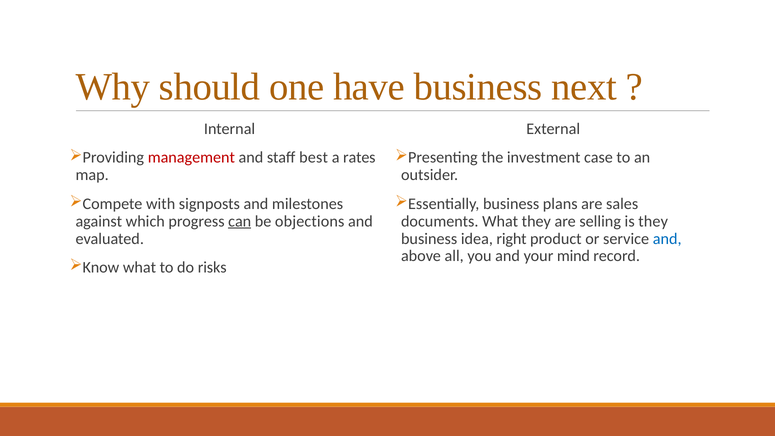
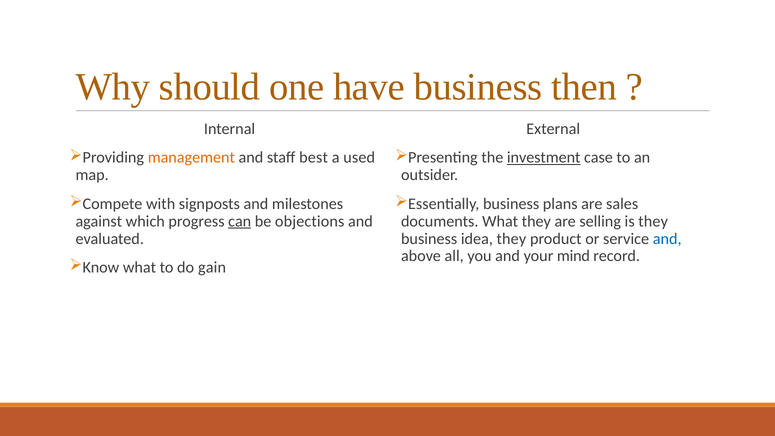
next: next -> then (584, 87)
management colour: red -> orange (191, 158)
rates: rates -> used (359, 158)
investment underline: none -> present (544, 158)
idea right: right -> they (511, 239)
risks: risks -> gain (212, 267)
